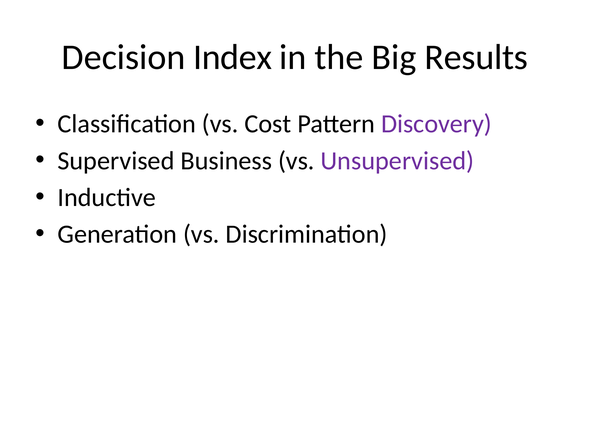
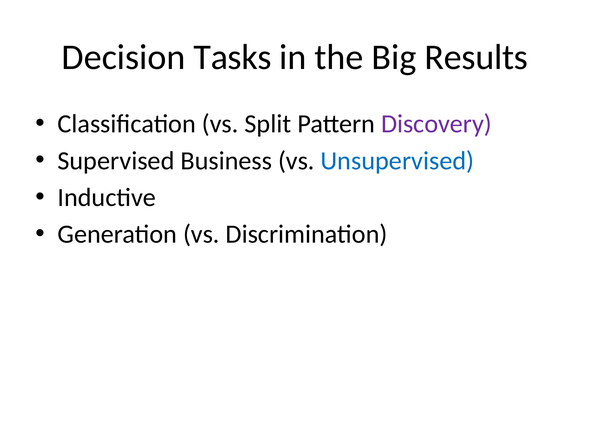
Index: Index -> Tasks (233, 57)
Cost: Cost -> Split (268, 124)
Unsupervised colour: purple -> blue (397, 160)
